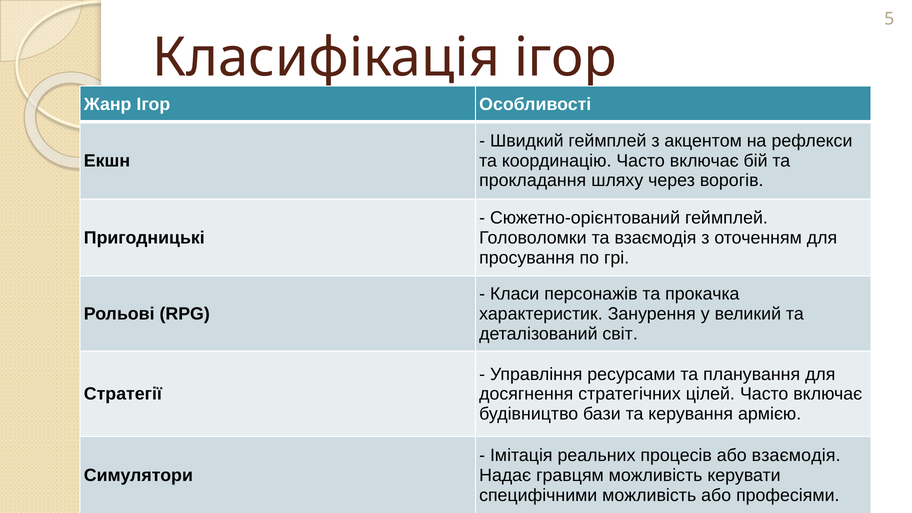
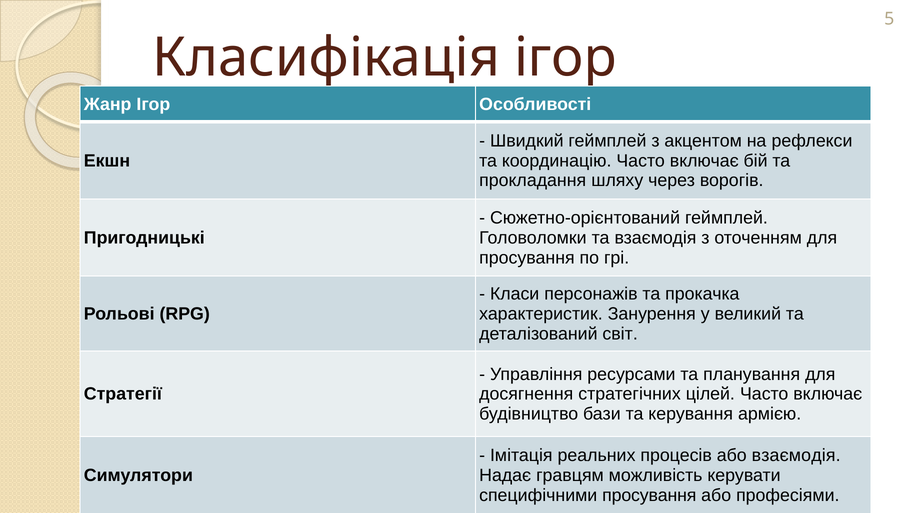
специфічними можливість: можливість -> просування (649, 495)
